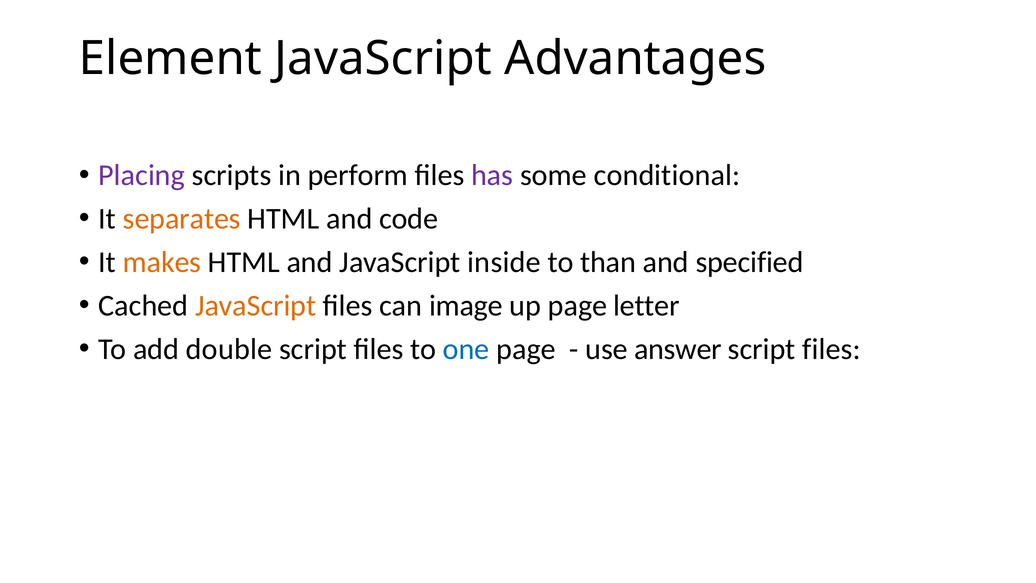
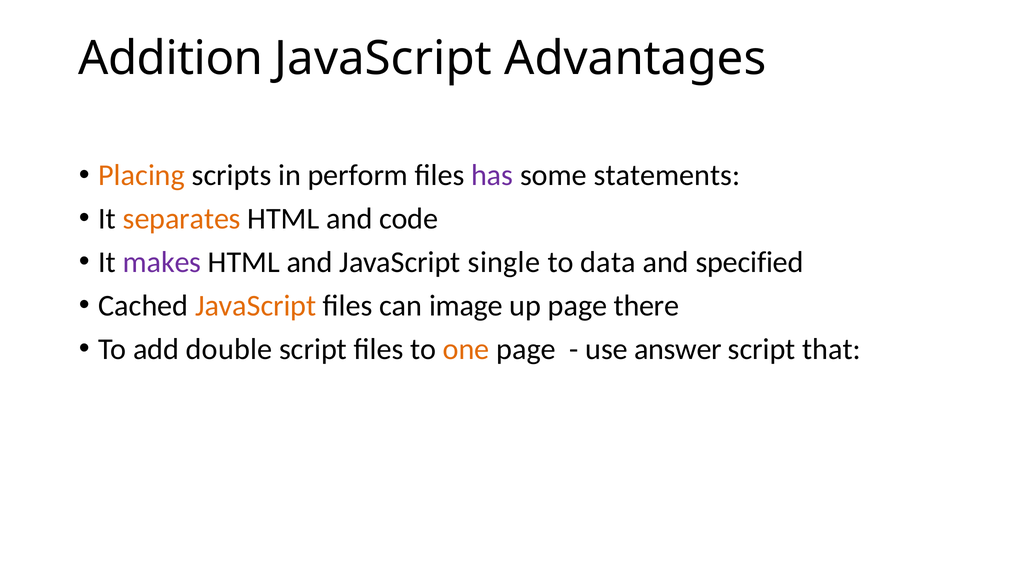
Element: Element -> Addition (171, 59)
Placing colour: purple -> orange (142, 175)
conditional: conditional -> statements (667, 175)
makes colour: orange -> purple (162, 262)
inside: inside -> single (504, 262)
than: than -> data (608, 262)
letter: letter -> there (646, 305)
one colour: blue -> orange (466, 349)
files: files -> that (832, 349)
